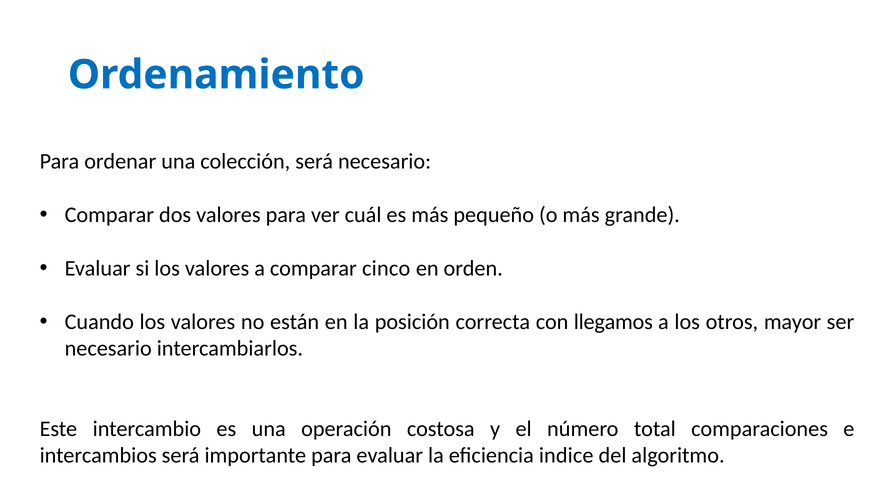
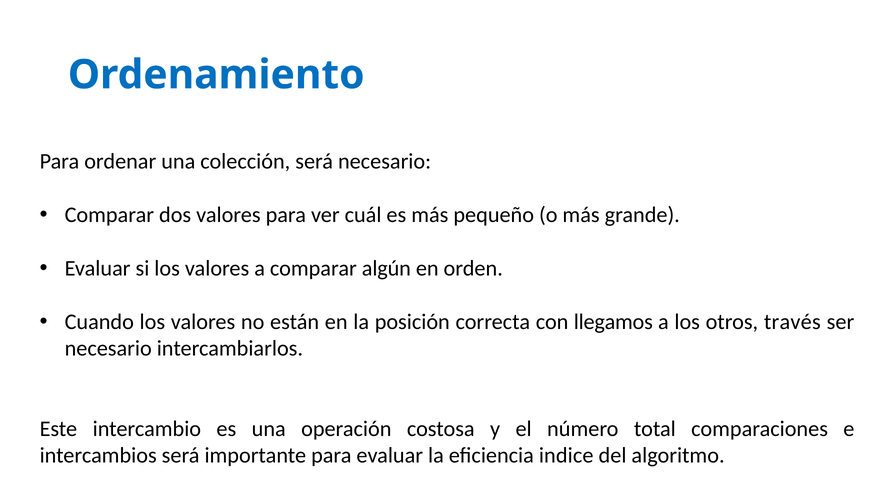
cinco: cinco -> algún (386, 268)
mayor: mayor -> través (792, 322)
